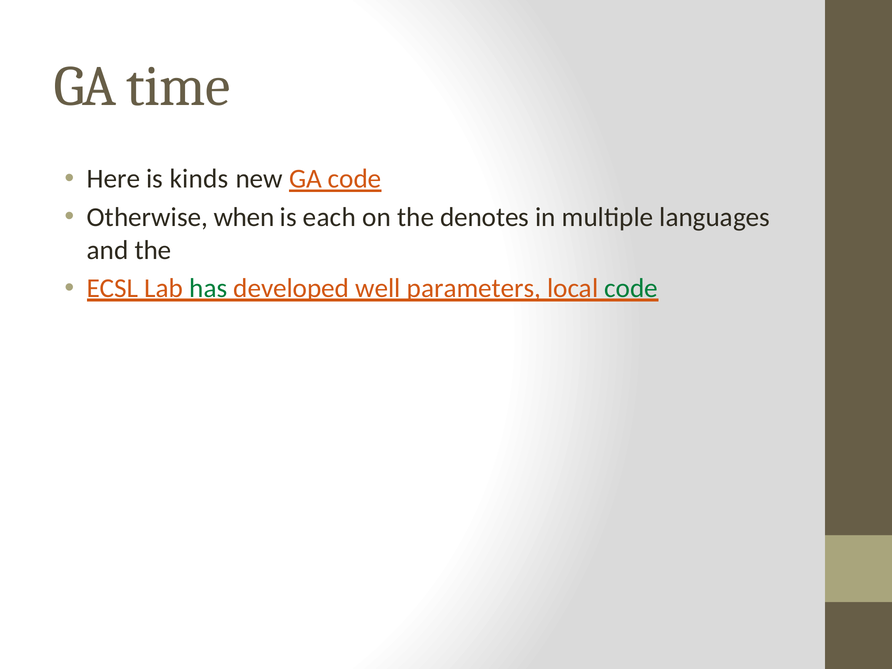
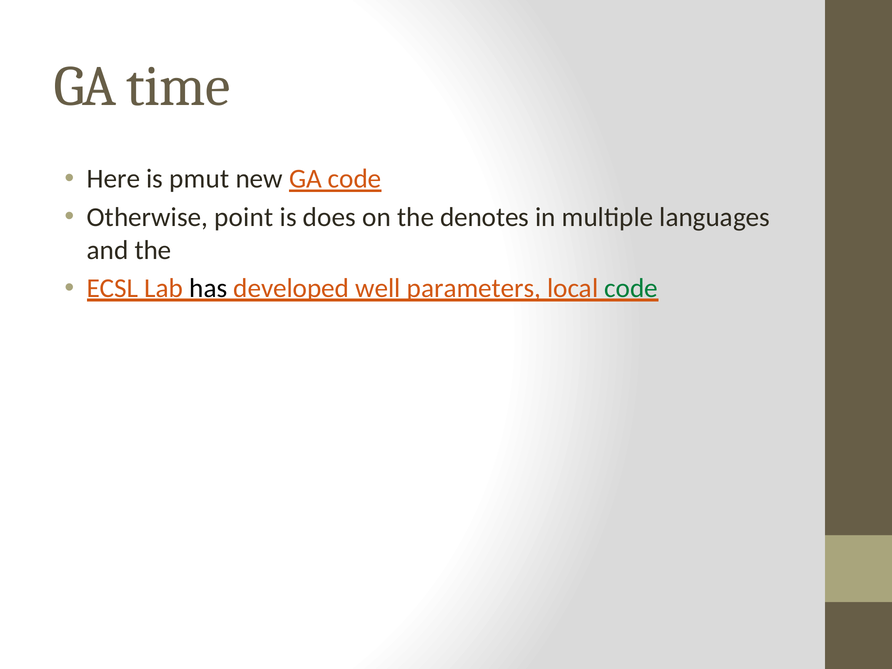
kinds: kinds -> pmut (199, 179)
when: when -> point (244, 217)
each: each -> does (330, 217)
has colour: green -> black (208, 288)
